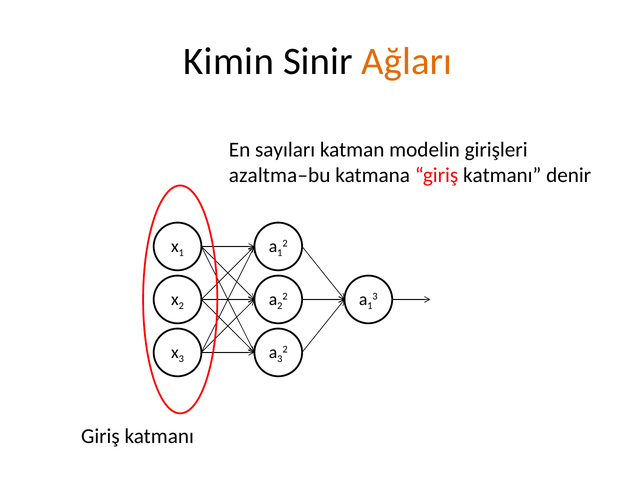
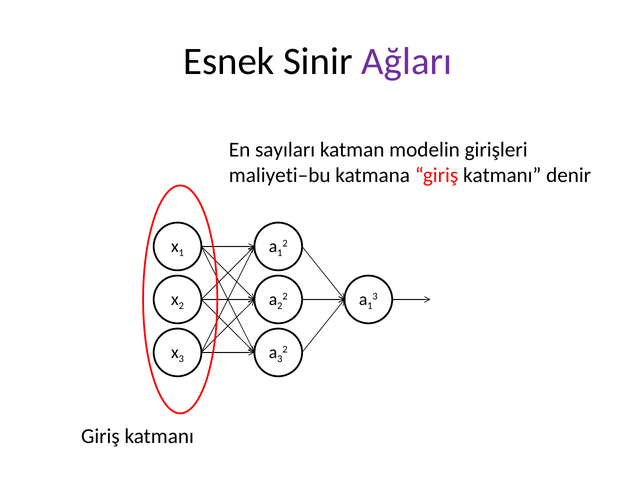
Kimin: Kimin -> Esnek (229, 62)
Ağları colour: orange -> purple (407, 62)
azaltma–bu: azaltma–bu -> maliyeti–bu (280, 175)
